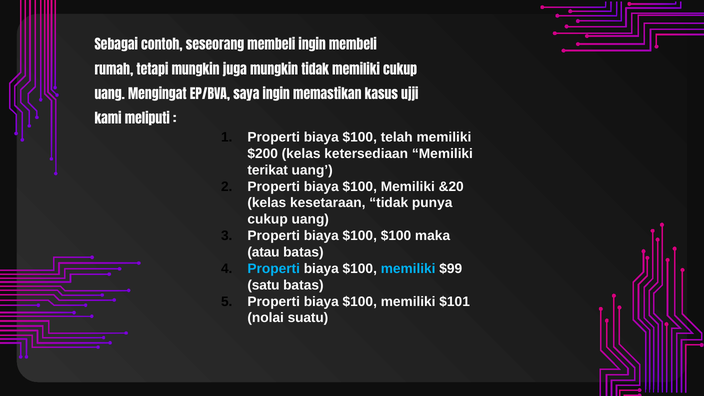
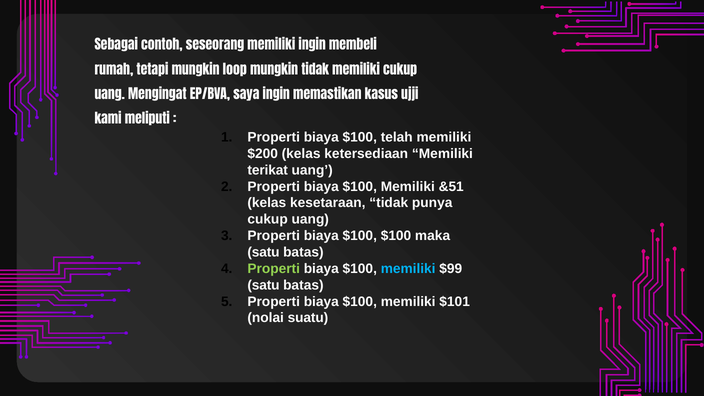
seseorang membeli: membeli -> memiliki (271, 45)
juga: juga -> loop (235, 70)
&20: &20 -> &51 (451, 187)
atau: atau -> satu (263, 252)
Properti colour: light blue -> light green (274, 269)
